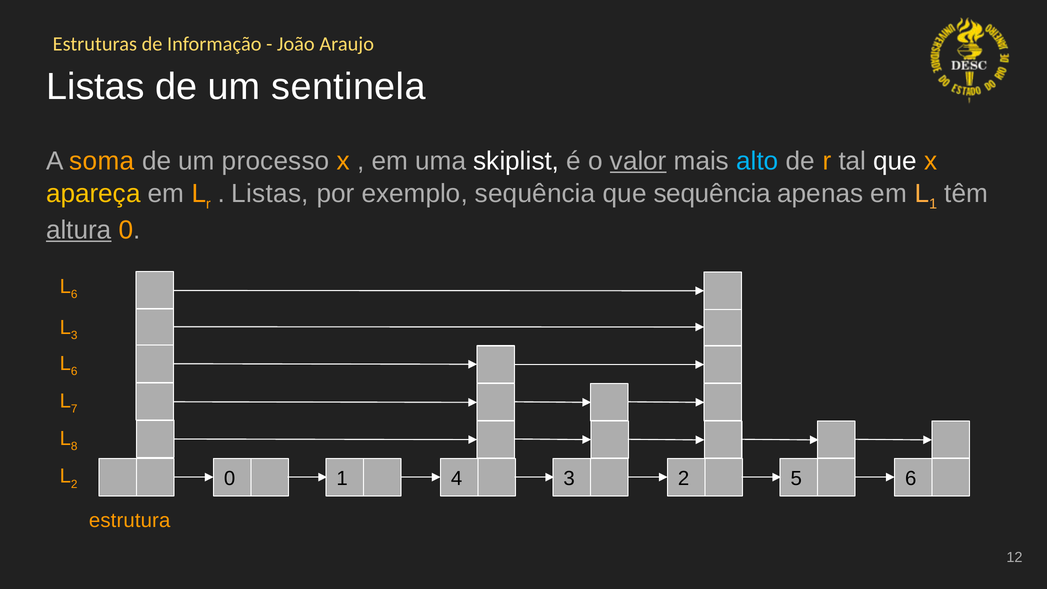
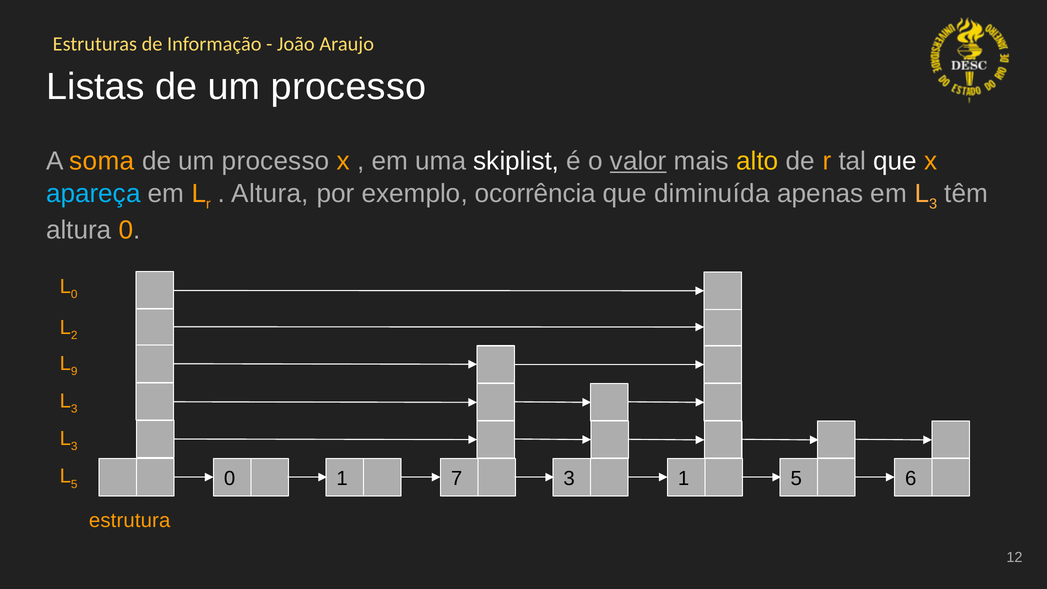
sentinela: sentinela -> processo (349, 87)
alto colour: light blue -> yellow (757, 161)
apareça colour: yellow -> light blue (93, 194)
Listas: Listas -> Altura (270, 194)
exemplo sequência: sequência -> ocorrência (535, 194)
que sequência: sequência -> diminuída (712, 194)
1: 1 -> 3 (933, 204)
altura underline: present -> none (79, 230)
6: 6 -> 0 (74, 295)
3: 3 -> 2 (74, 335)
6: 6 -> 9 (74, 372)
7: 7 -> 3 (74, 409)
8: 8 -> 3 (74, 447)
2: 2 -> 5 (74, 484)
4: 4 -> 7 (457, 478)
3 2: 2 -> 1 (684, 478)
